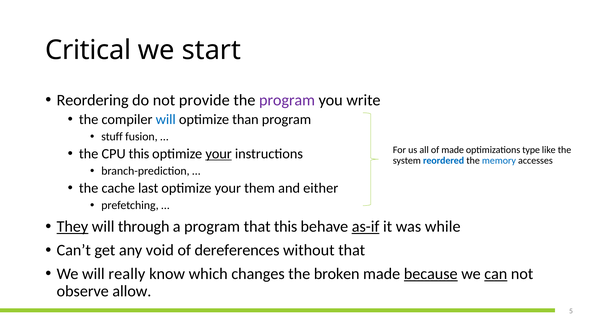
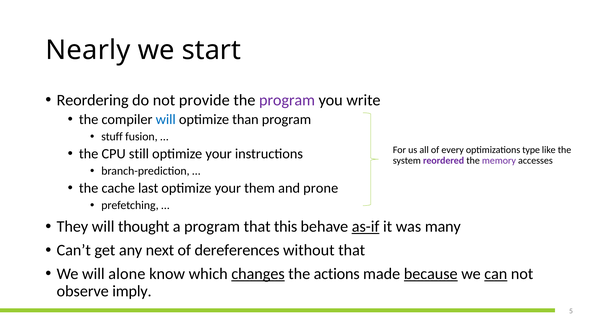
Critical: Critical -> Nearly (88, 50)
of made: made -> every (453, 150)
CPU this: this -> still (139, 154)
your underline: present -> none (219, 154)
reordered colour: blue -> purple (444, 161)
memory colour: blue -> purple (499, 161)
either: either -> prone (321, 188)
They underline: present -> none (72, 227)
through: through -> thought (144, 227)
while: while -> many (443, 227)
void: void -> next (160, 250)
really: really -> alone (127, 274)
changes underline: none -> present (258, 274)
broken: broken -> actions (337, 274)
allow: allow -> imply (132, 291)
